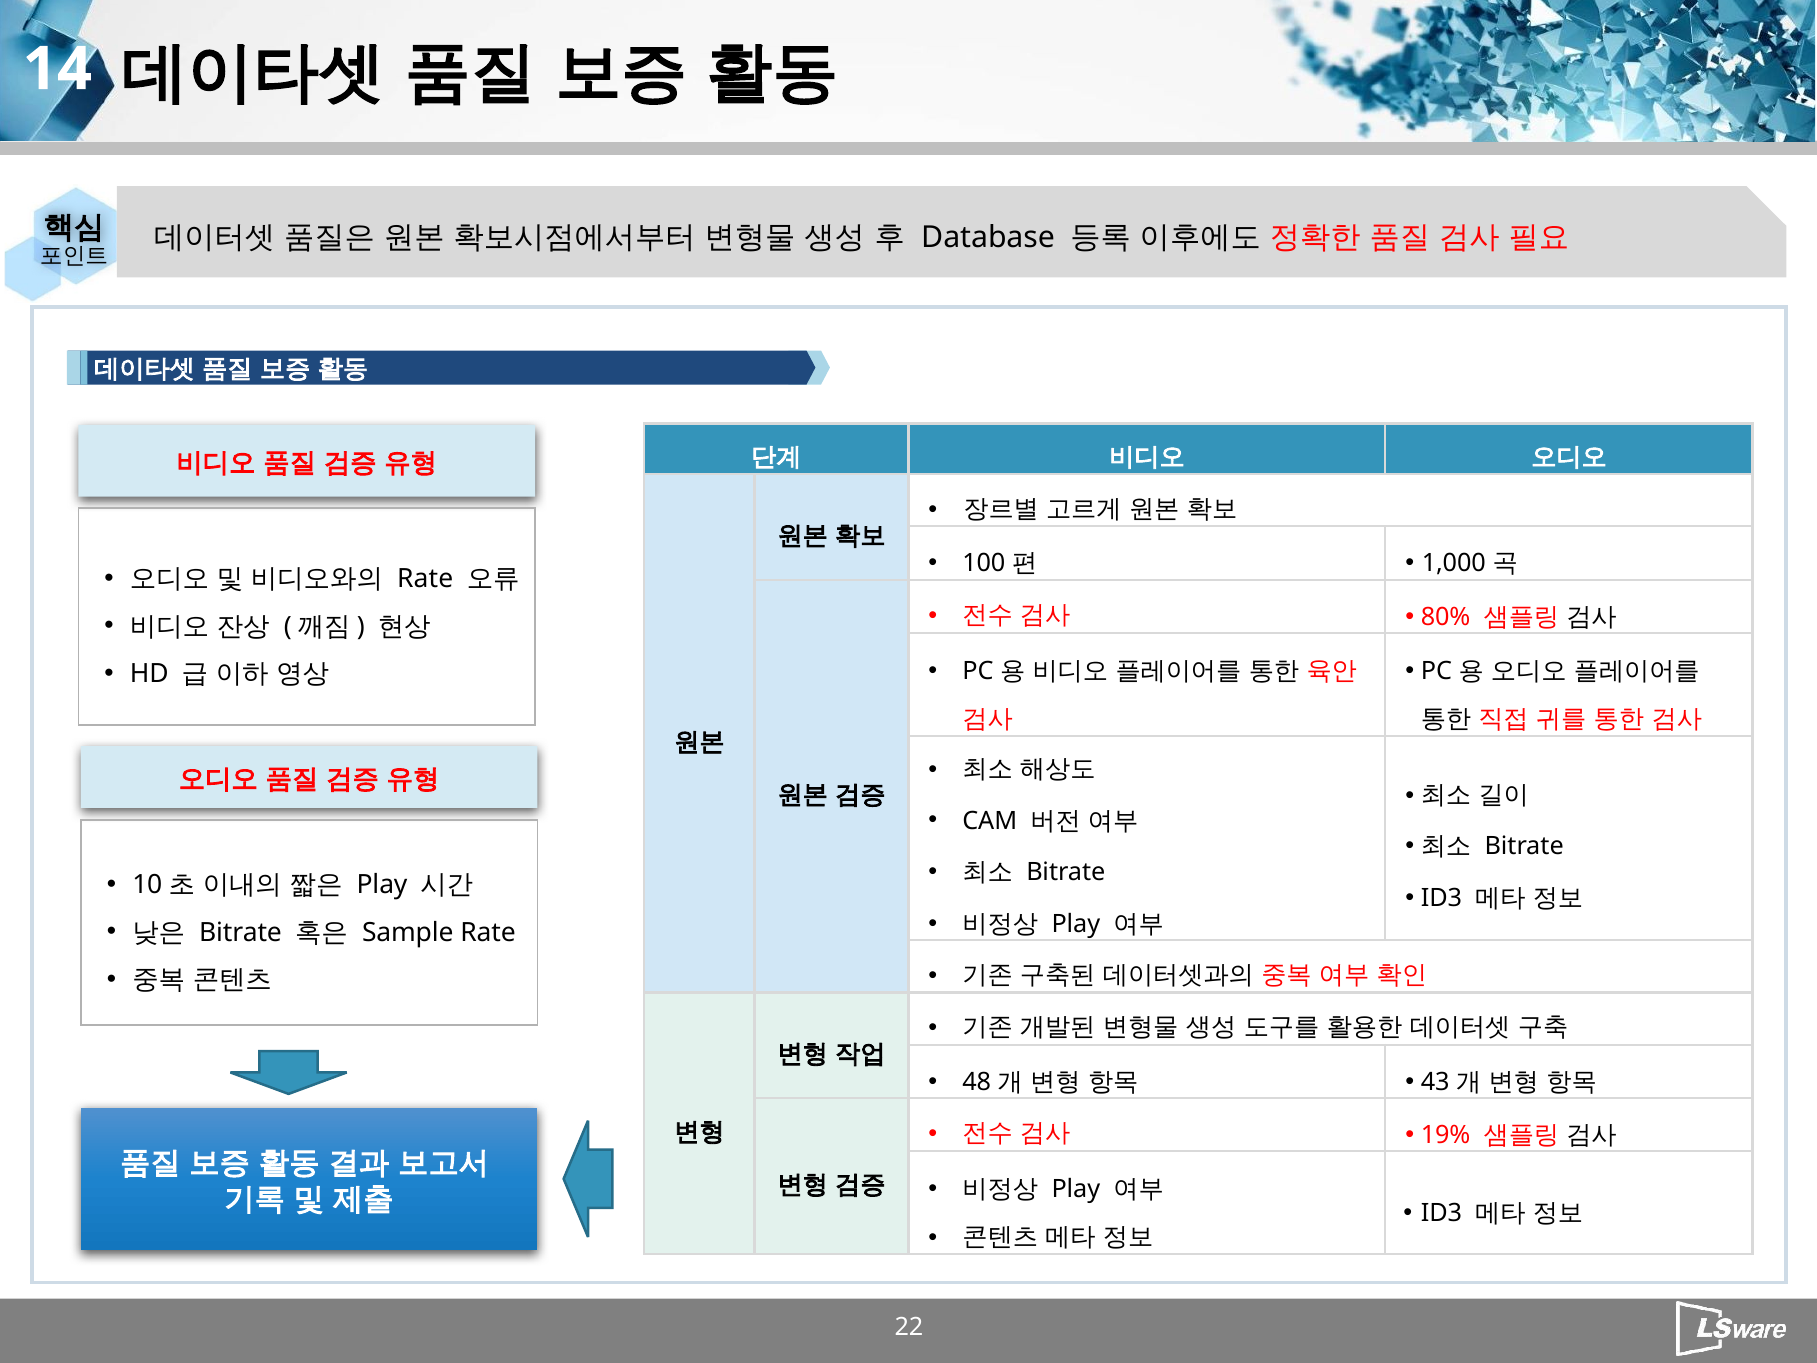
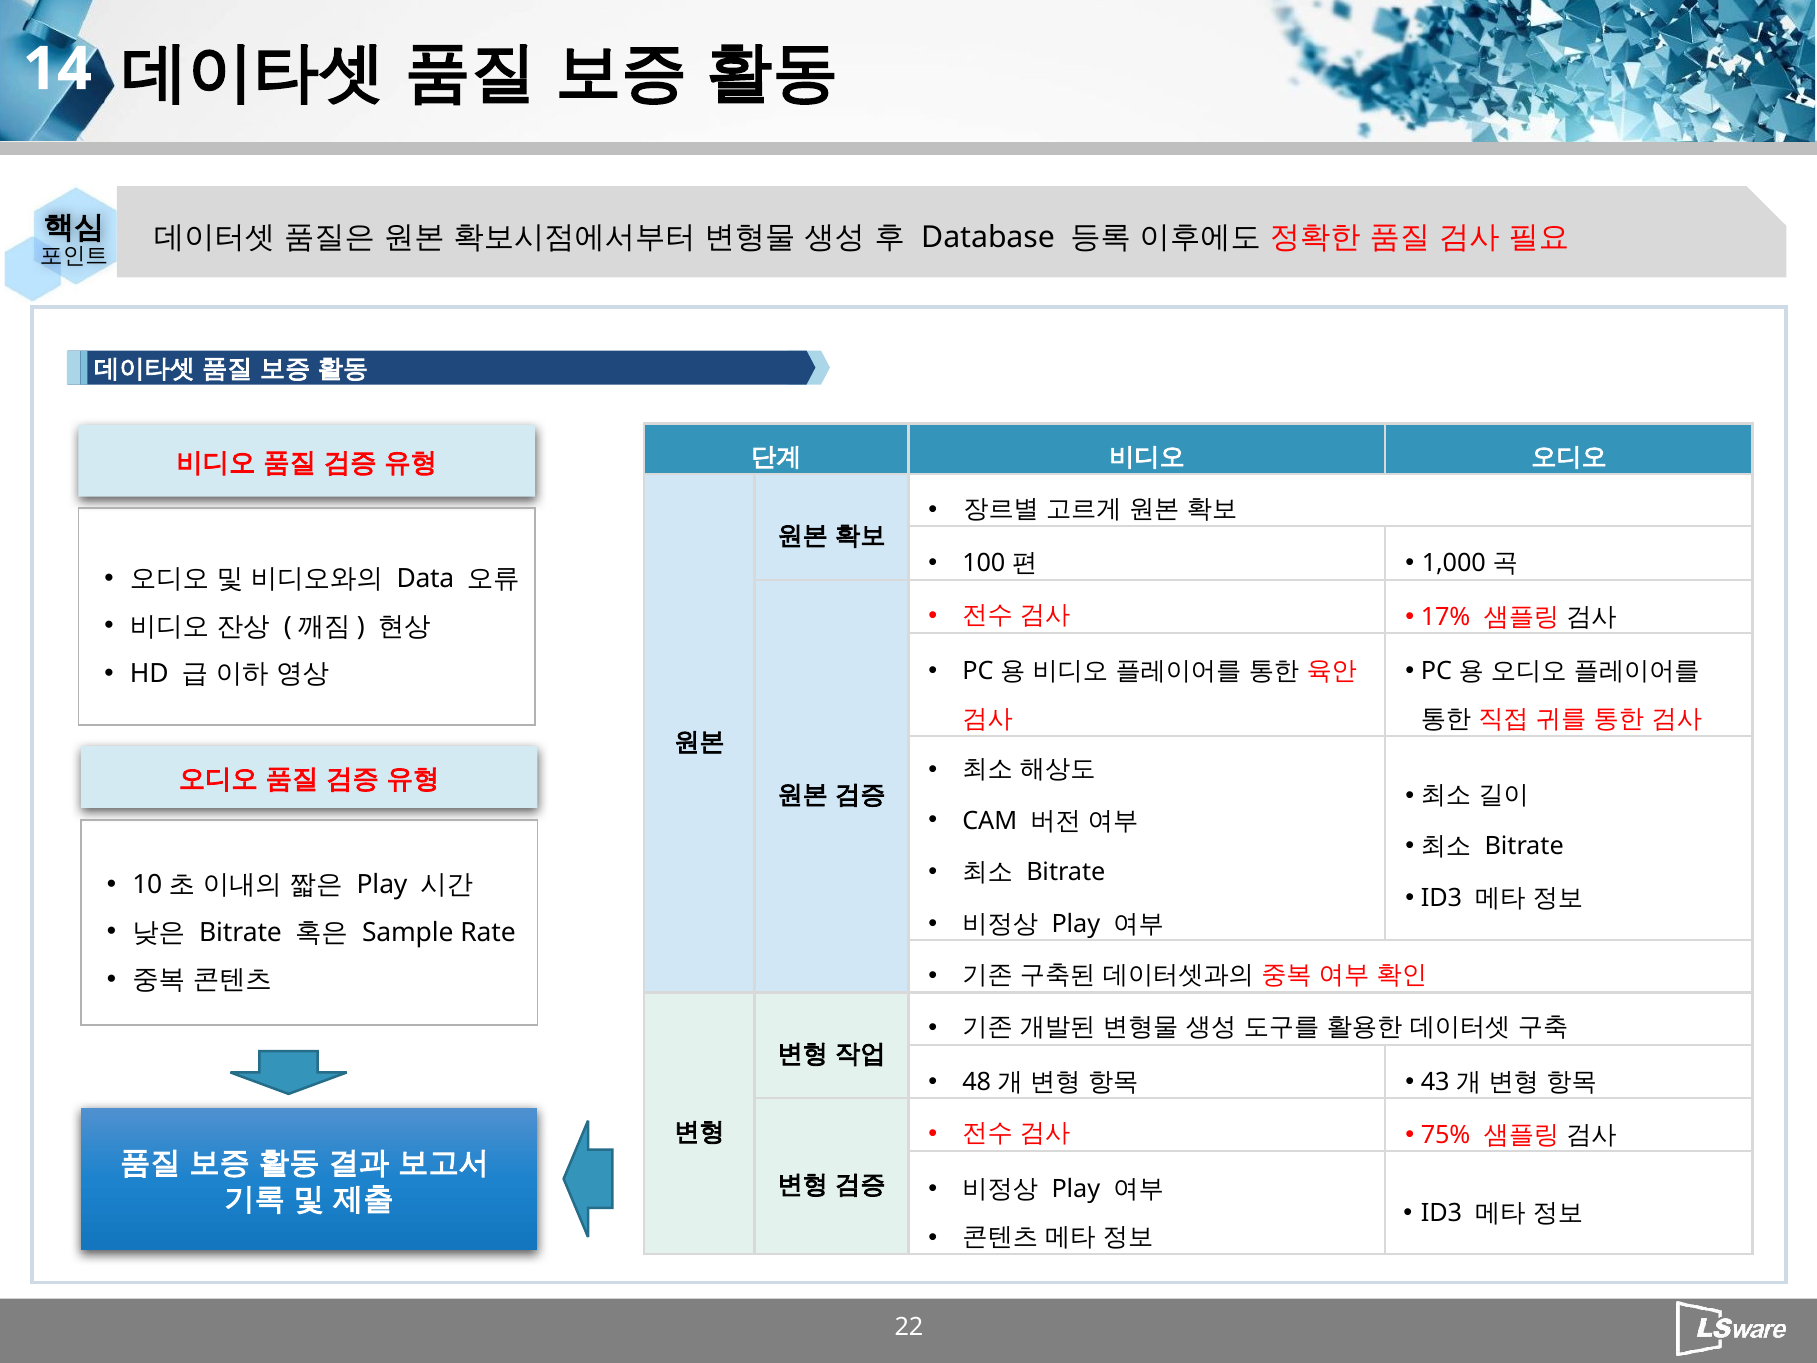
Rate: Rate -> Data (425, 579)
80%: 80% -> 17% (1446, 617)
19%: 19% -> 75% (1446, 1135)
